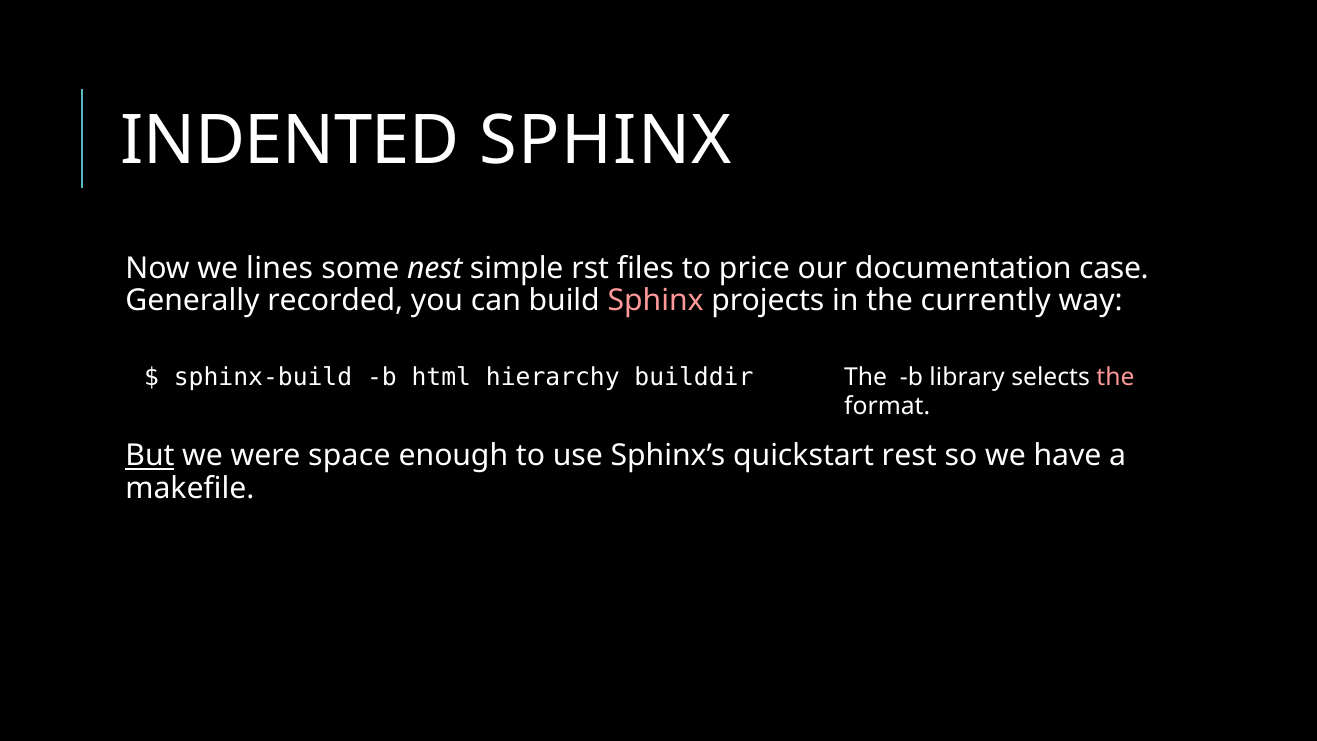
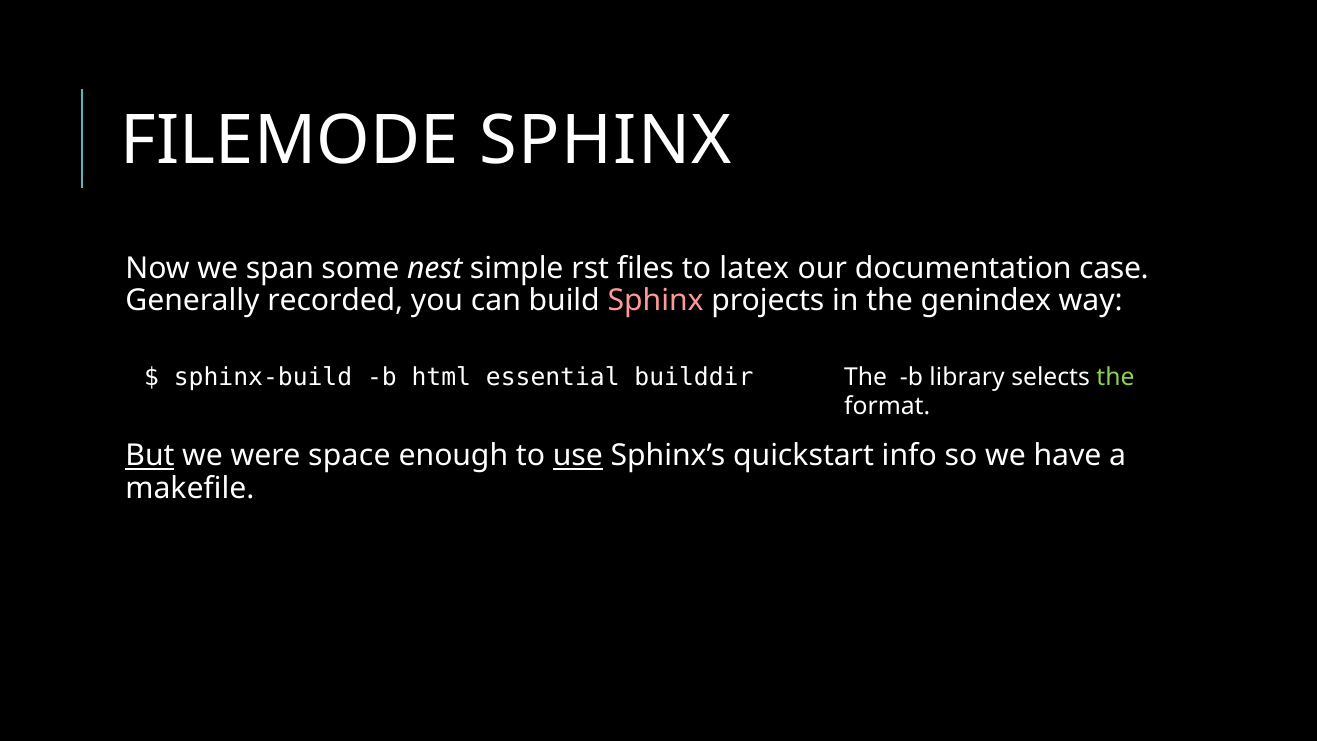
INDENTED: INDENTED -> FILEMODE (290, 141)
lines: lines -> span (280, 268)
price: price -> latex (754, 268)
currently: currently -> genindex (986, 301)
hierarchy: hierarchy -> essential (553, 377)
the colour: pink -> light green (1115, 377)
use underline: none -> present (578, 456)
rest: rest -> info (909, 456)
